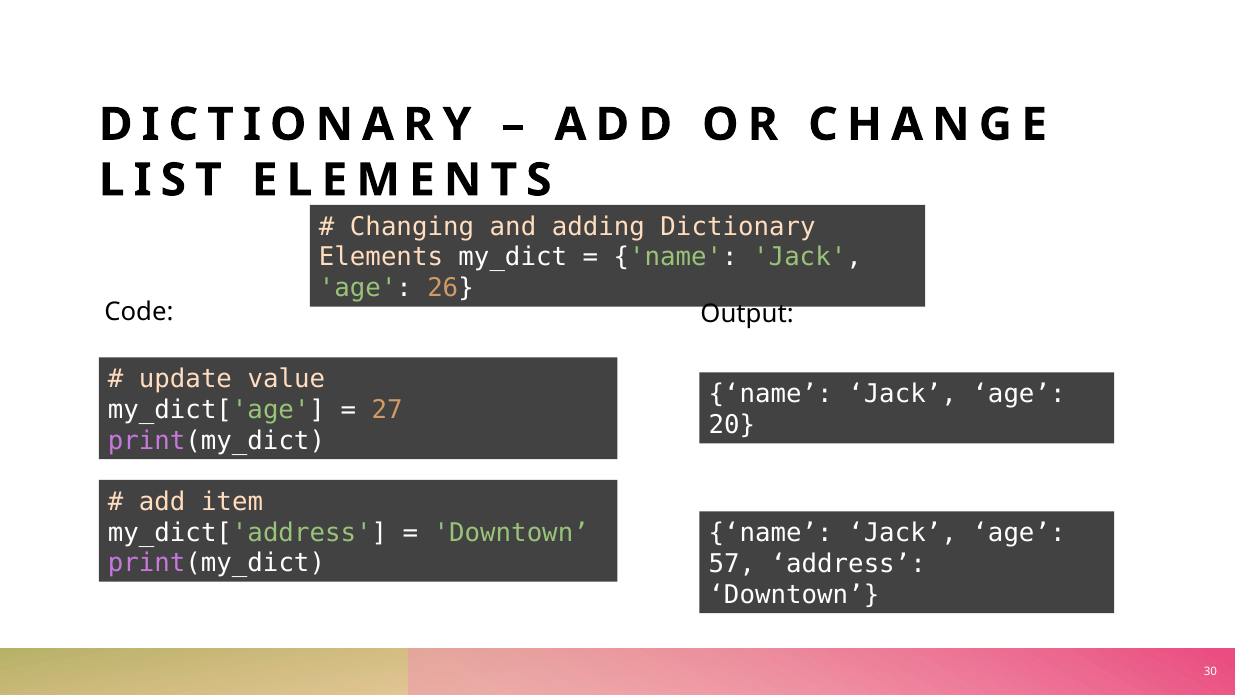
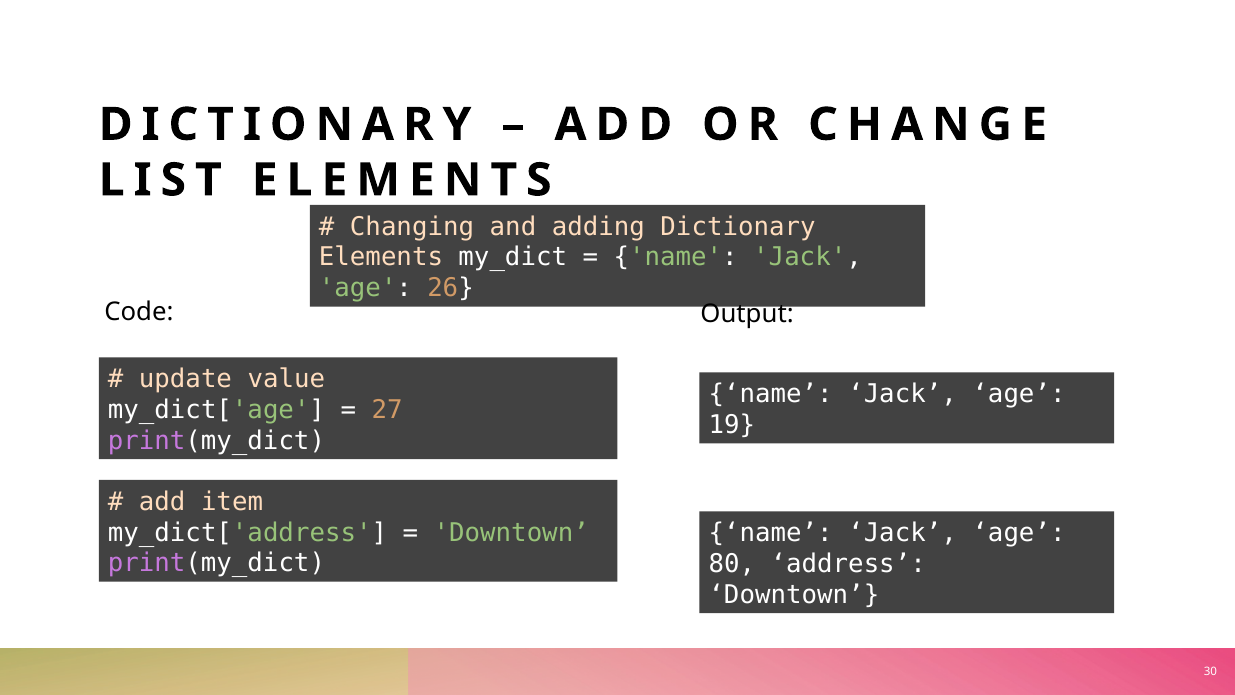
20: 20 -> 19 (732, 425)
57: 57 -> 80 (732, 564)
